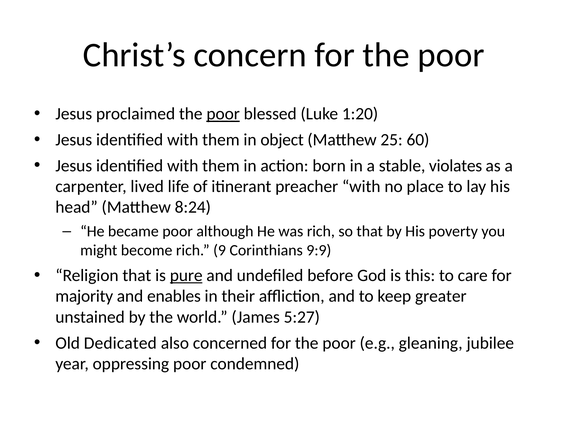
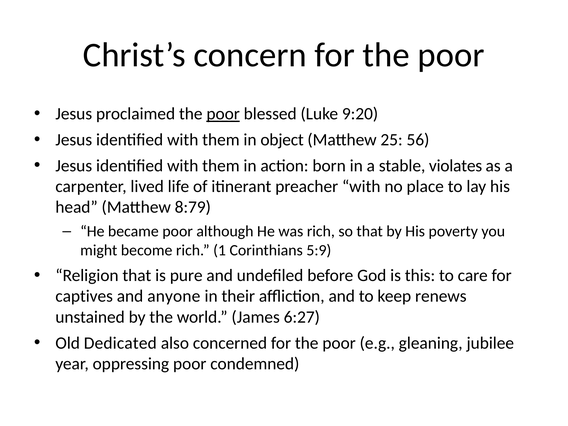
1:20: 1:20 -> 9:20 (360, 114)
60: 60 -> 56 (418, 140)
8:24: 8:24 -> 8:79 (193, 207)
9: 9 -> 1 (220, 250)
9:9: 9:9 -> 5:9 (319, 250)
pure underline: present -> none (186, 275)
majority: majority -> captives (84, 296)
enables: enables -> anyone (174, 296)
greater: greater -> renews (441, 296)
5:27: 5:27 -> 6:27 (302, 317)
